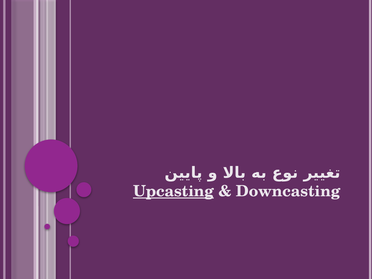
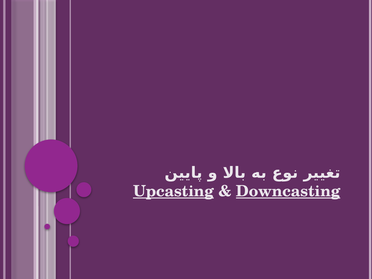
Downcasting underline: none -> present (288, 191)
